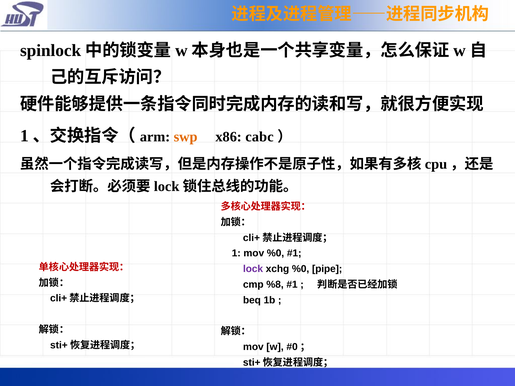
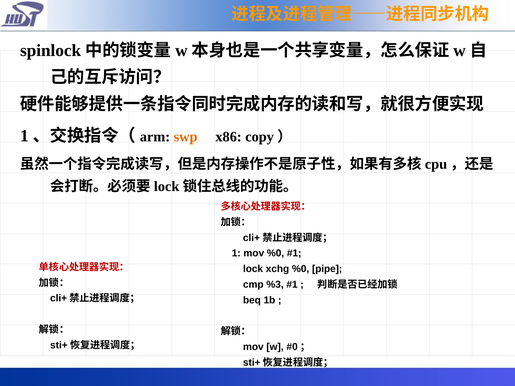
cabc: cabc -> copy (260, 137)
lock colour: purple -> black (253, 269)
%8: %8 -> %3 (275, 285)
